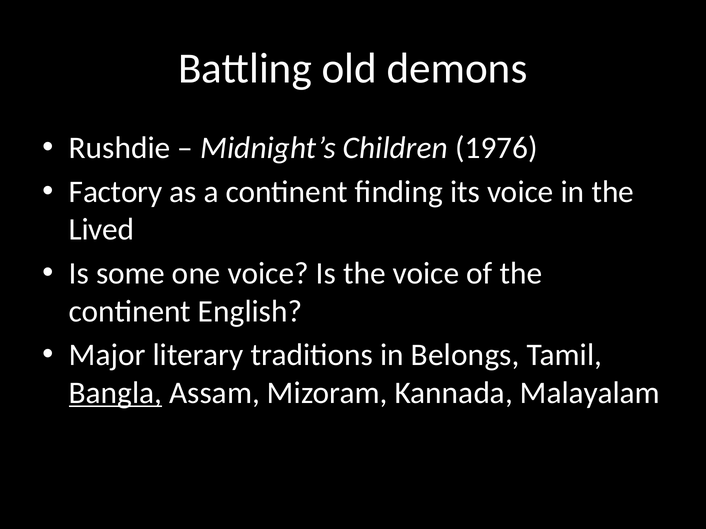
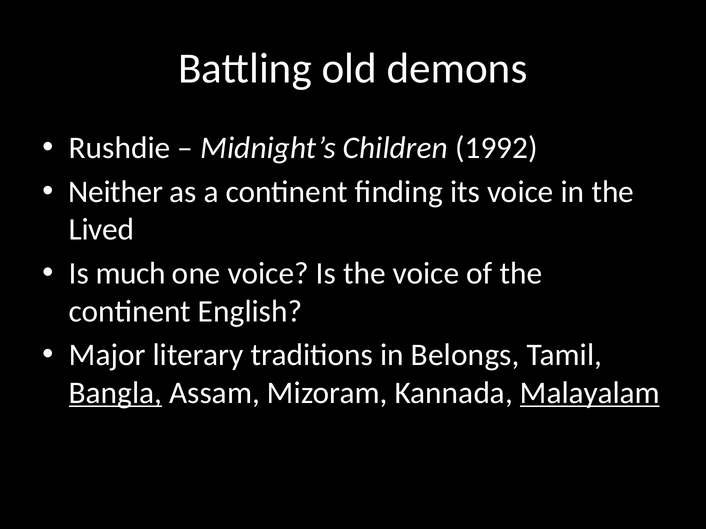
1976: 1976 -> 1992 (496, 148)
Factory: Factory -> Neither (116, 192)
some: some -> much (131, 274)
Malayalam underline: none -> present (590, 393)
